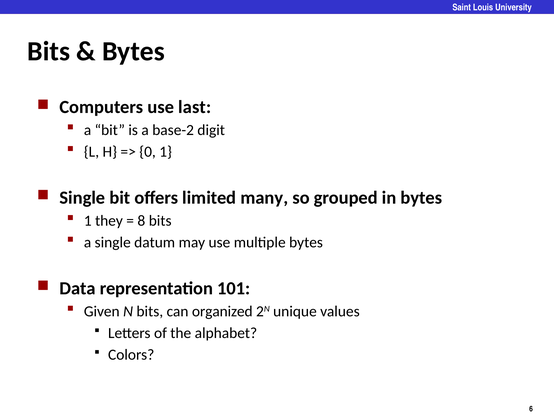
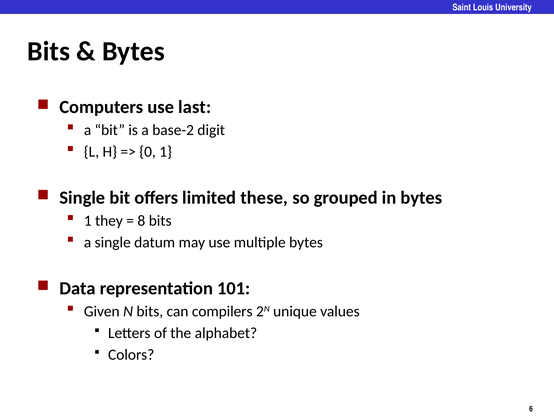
many: many -> these (264, 197)
organized: organized -> compilers (222, 311)
